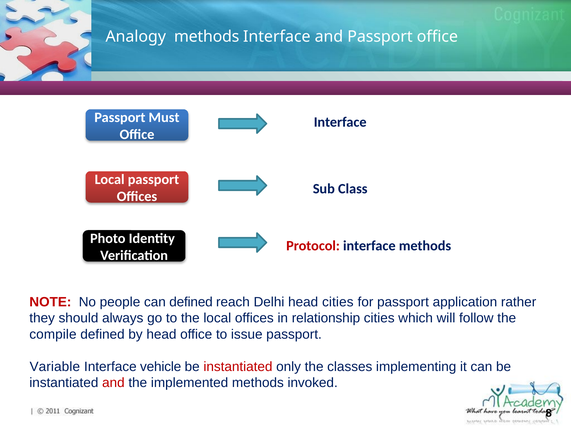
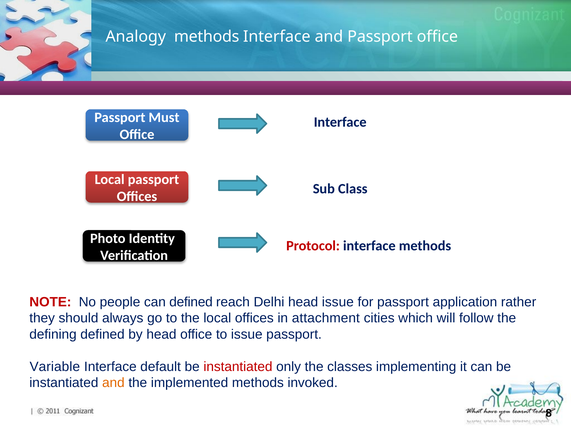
head cities: cities -> issue (338, 302)
relationship: relationship -> attachment (326, 318)
compile: compile -> defining (53, 334)
vehicle: vehicle -> default (161, 367)
and colour: red -> orange (113, 383)
